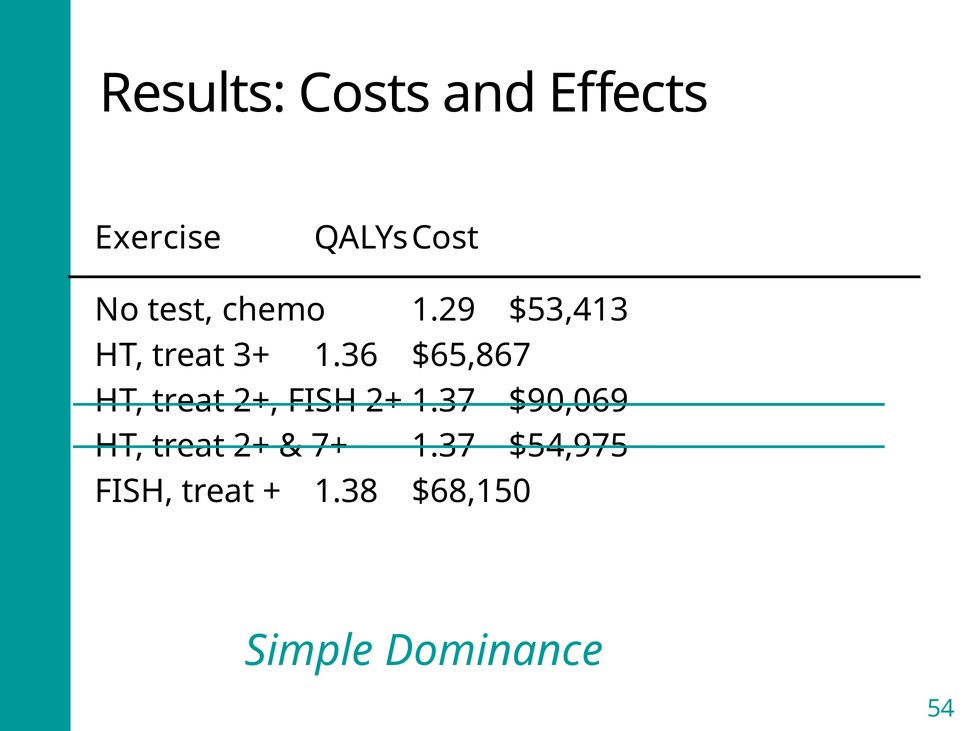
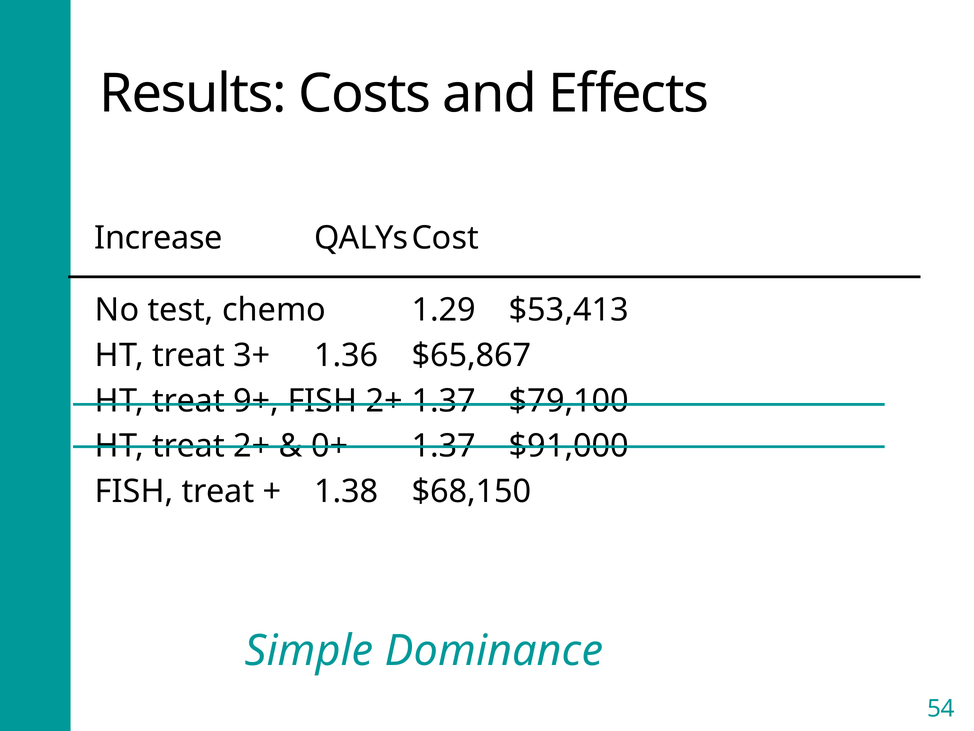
Exercise: Exercise -> Increase (159, 238)
2+: 2+ -> 9+ (256, 401)
$90,069: $90,069 -> $79,100 (569, 401)
7+: 7+ -> 0+ (330, 446)
$54,975: $54,975 -> $91,000 (569, 446)
